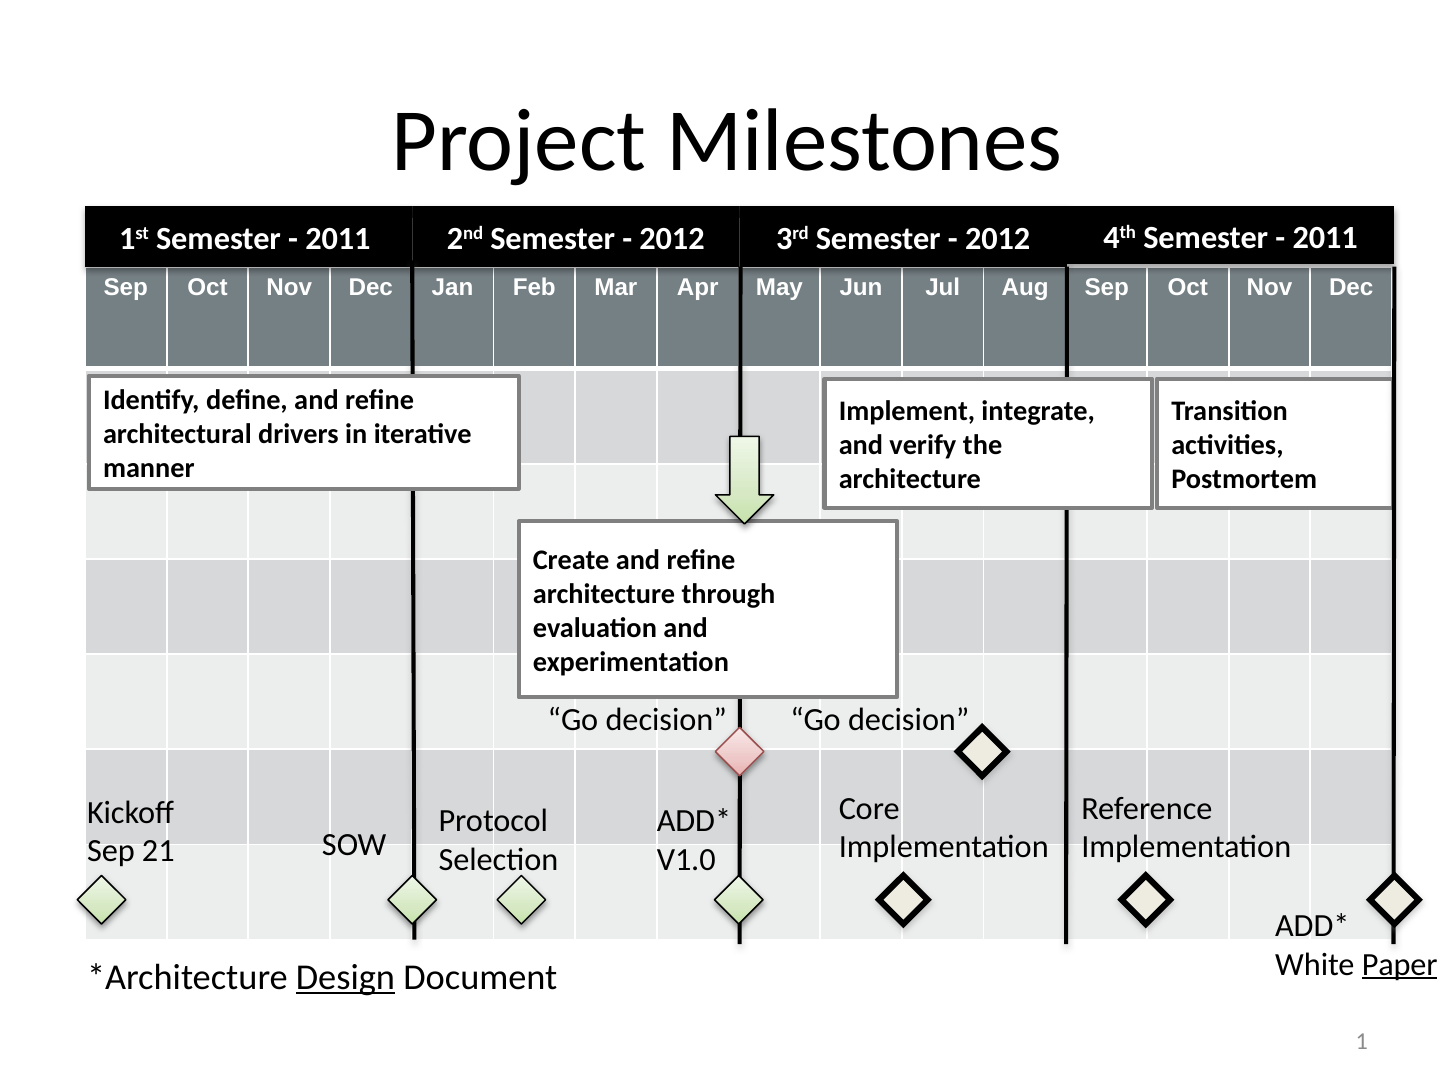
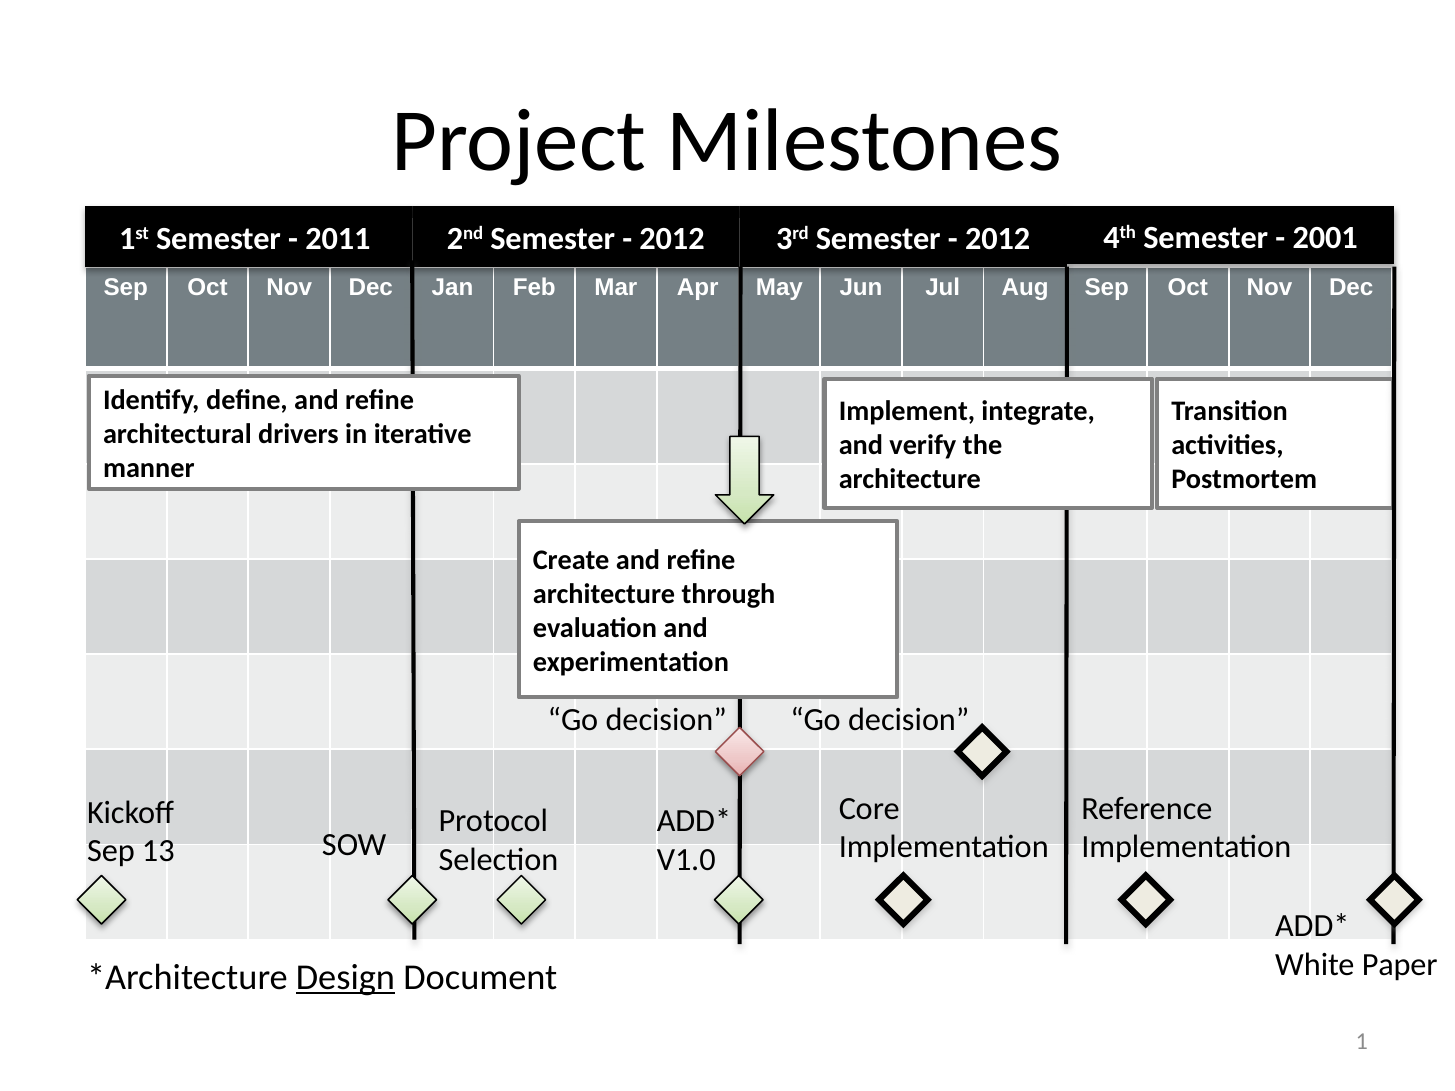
2011: 2011 -> 2001 (1325, 238)
21: 21 -> 13 (158, 852)
Paper underline: present -> none (1400, 965)
